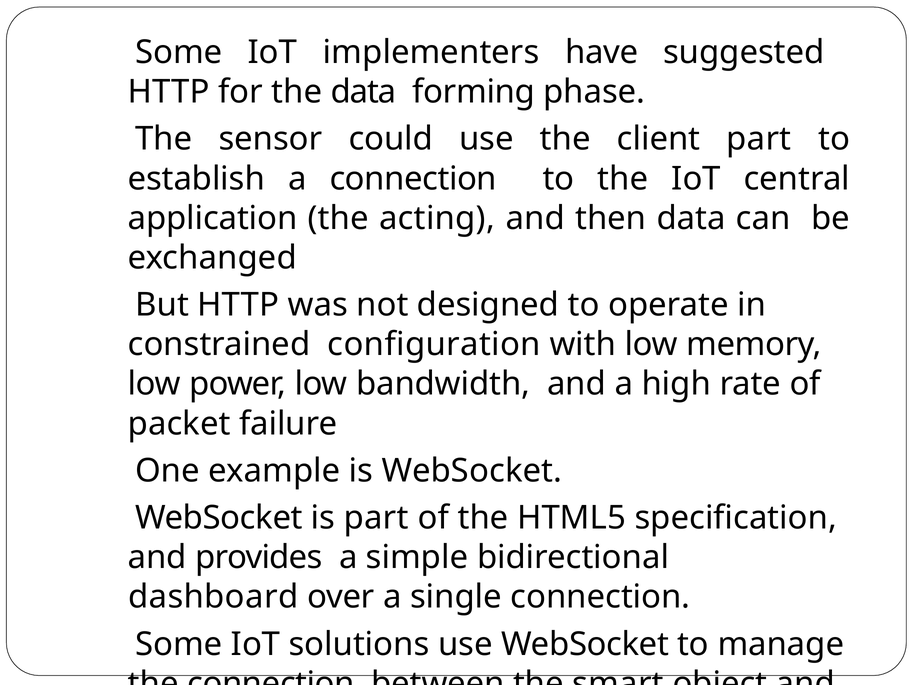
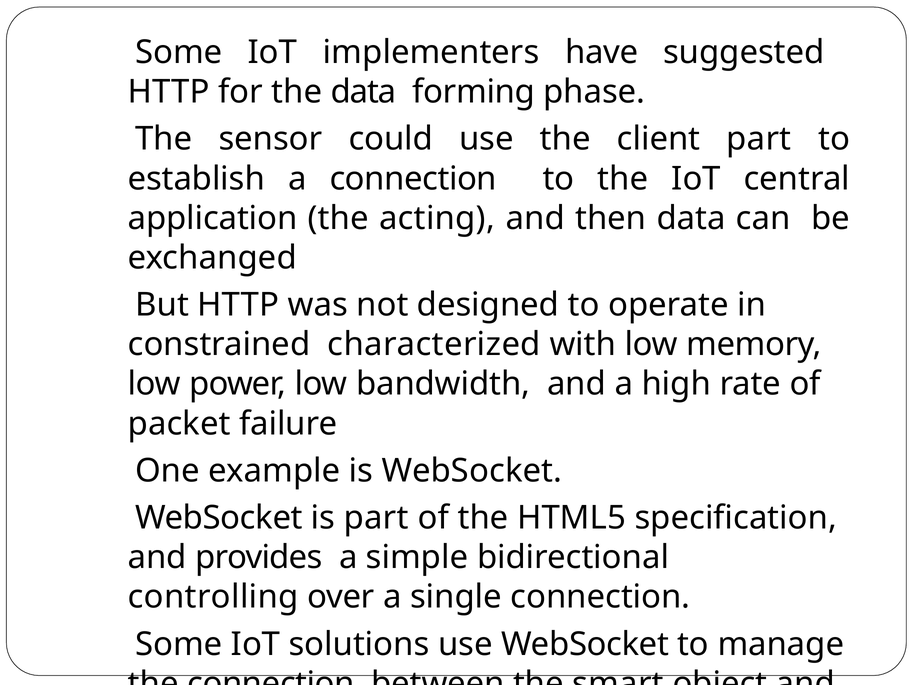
configuration: configuration -> characterized (434, 344)
dashboard: dashboard -> controlling (213, 597)
